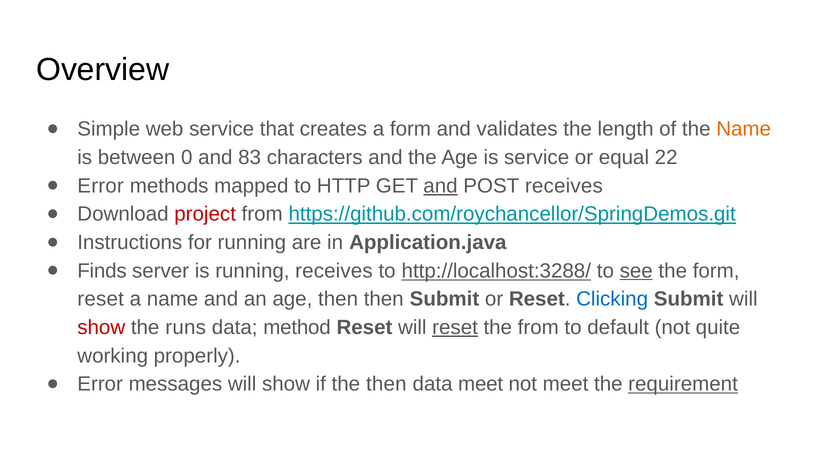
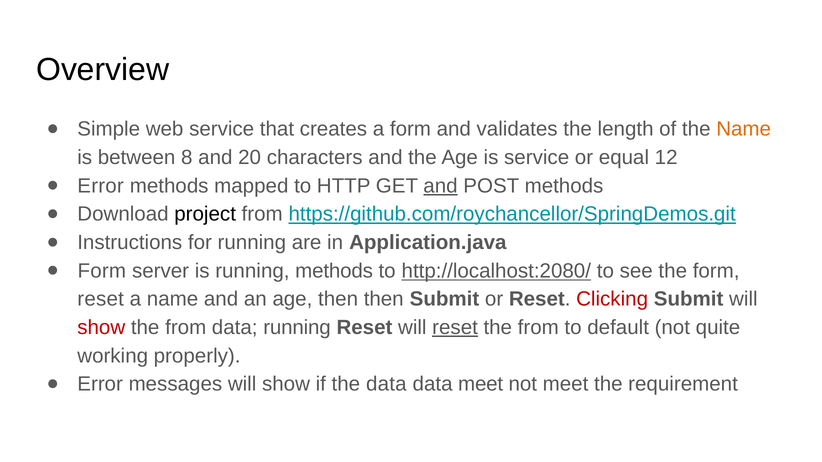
0: 0 -> 8 (187, 158)
83: 83 -> 20 (250, 158)
22: 22 -> 12 (666, 158)
POST receives: receives -> methods (564, 186)
project colour: red -> black (205, 214)
Finds: Finds -> Form (102, 271)
running receives: receives -> methods (334, 271)
http://localhost:3288/: http://localhost:3288/ -> http://localhost:2080/ (496, 271)
see underline: present -> none (636, 271)
Clicking colour: blue -> red (612, 299)
runs: runs -> from (186, 328)
data method: method -> running (297, 328)
the then: then -> data (386, 384)
requirement underline: present -> none (683, 384)
